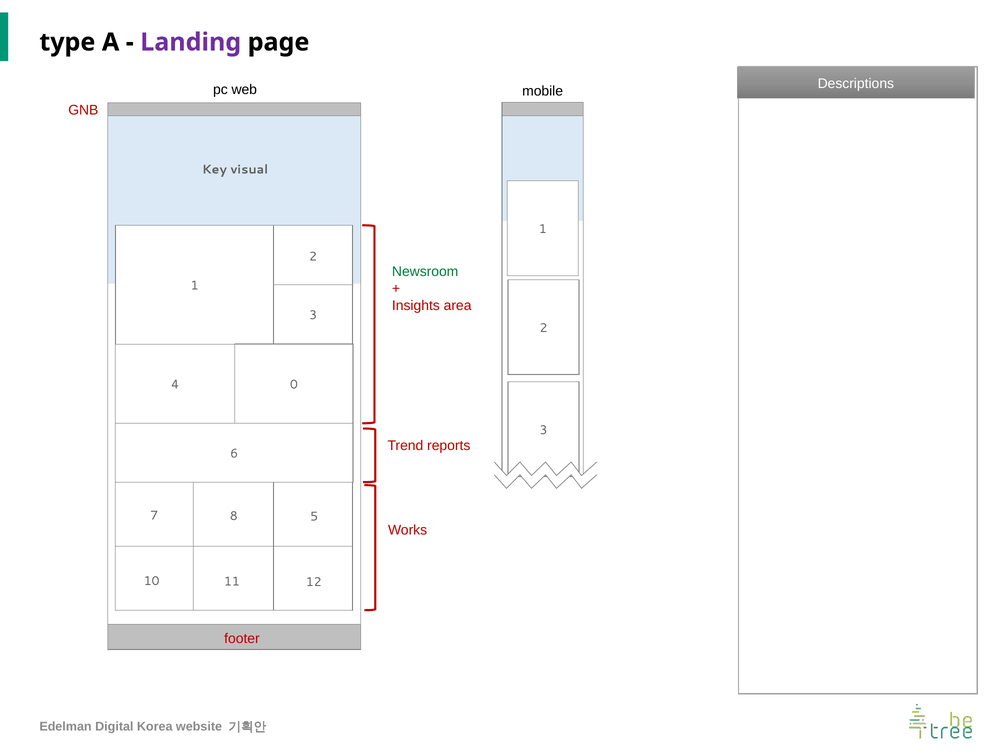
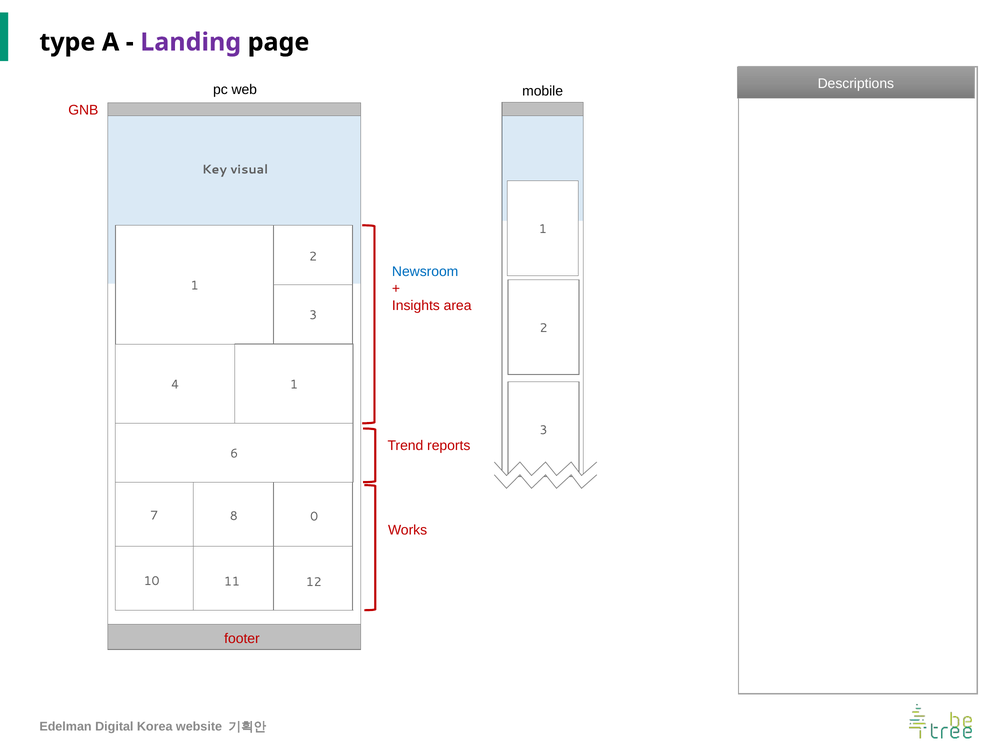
Newsroom colour: green -> blue (425, 272)
4 0: 0 -> 1 (294, 385)
5: 5 -> 0 (314, 516)
